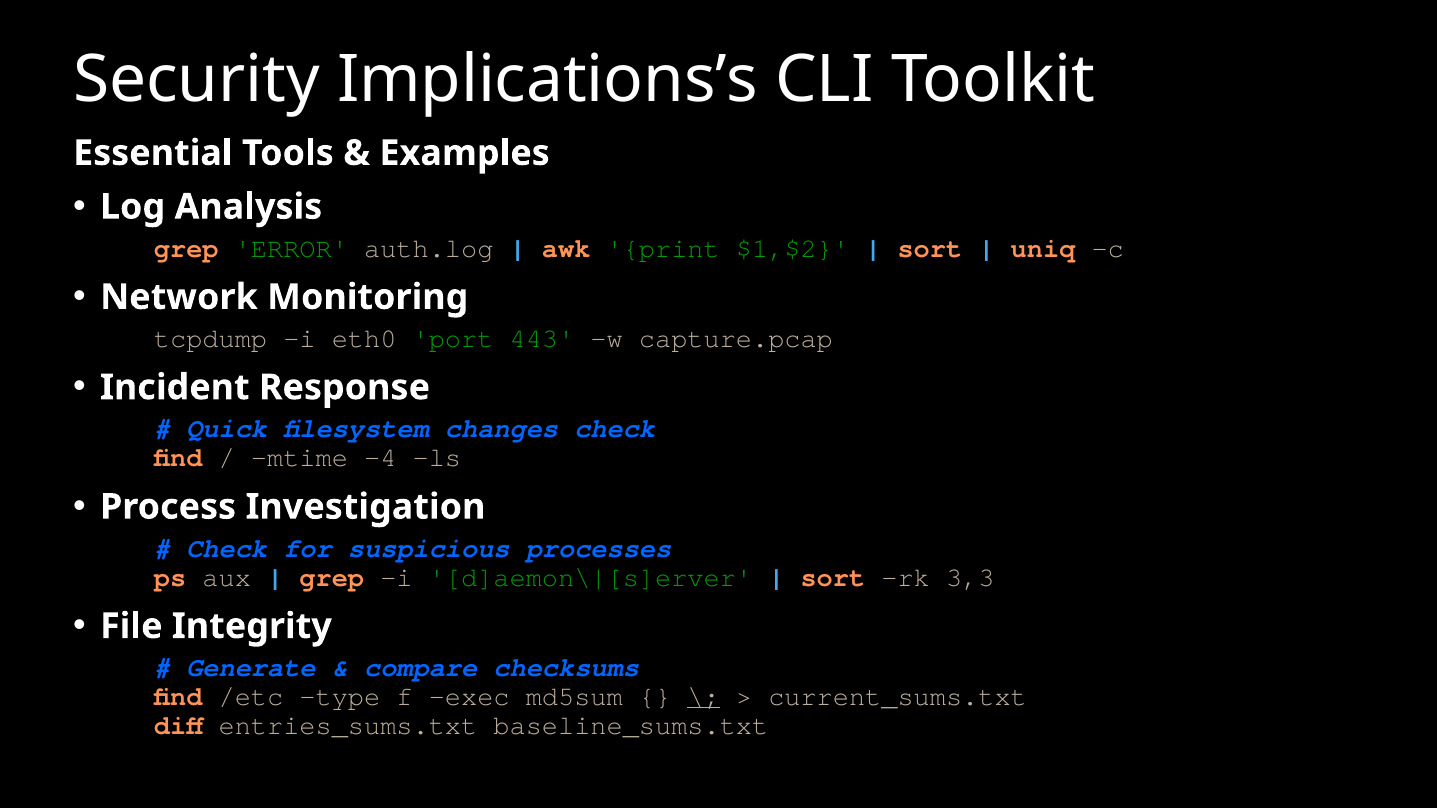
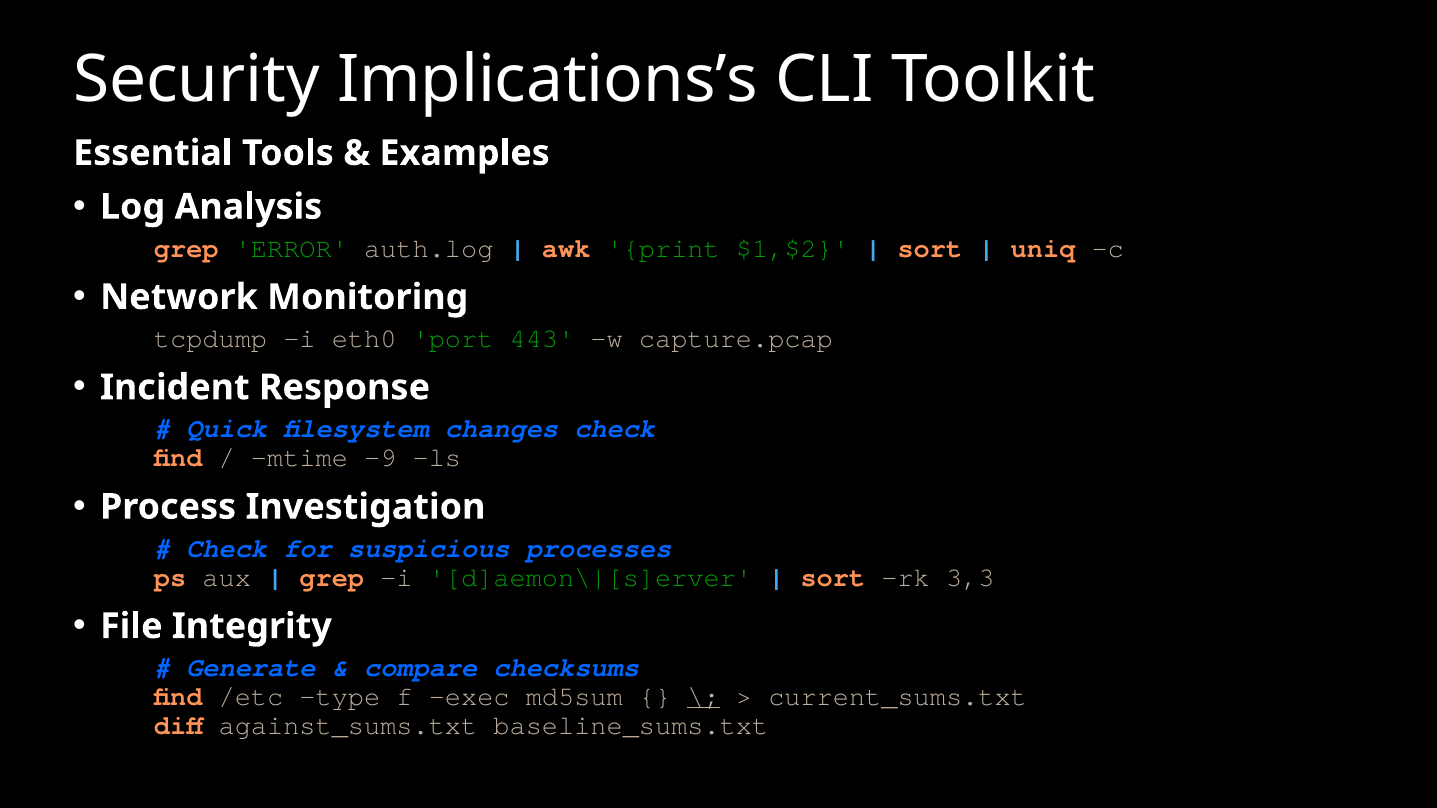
-4: -4 -> -9 (380, 458)
entries_sums.txt: entries_sums.txt -> against_sums.txt (348, 726)
